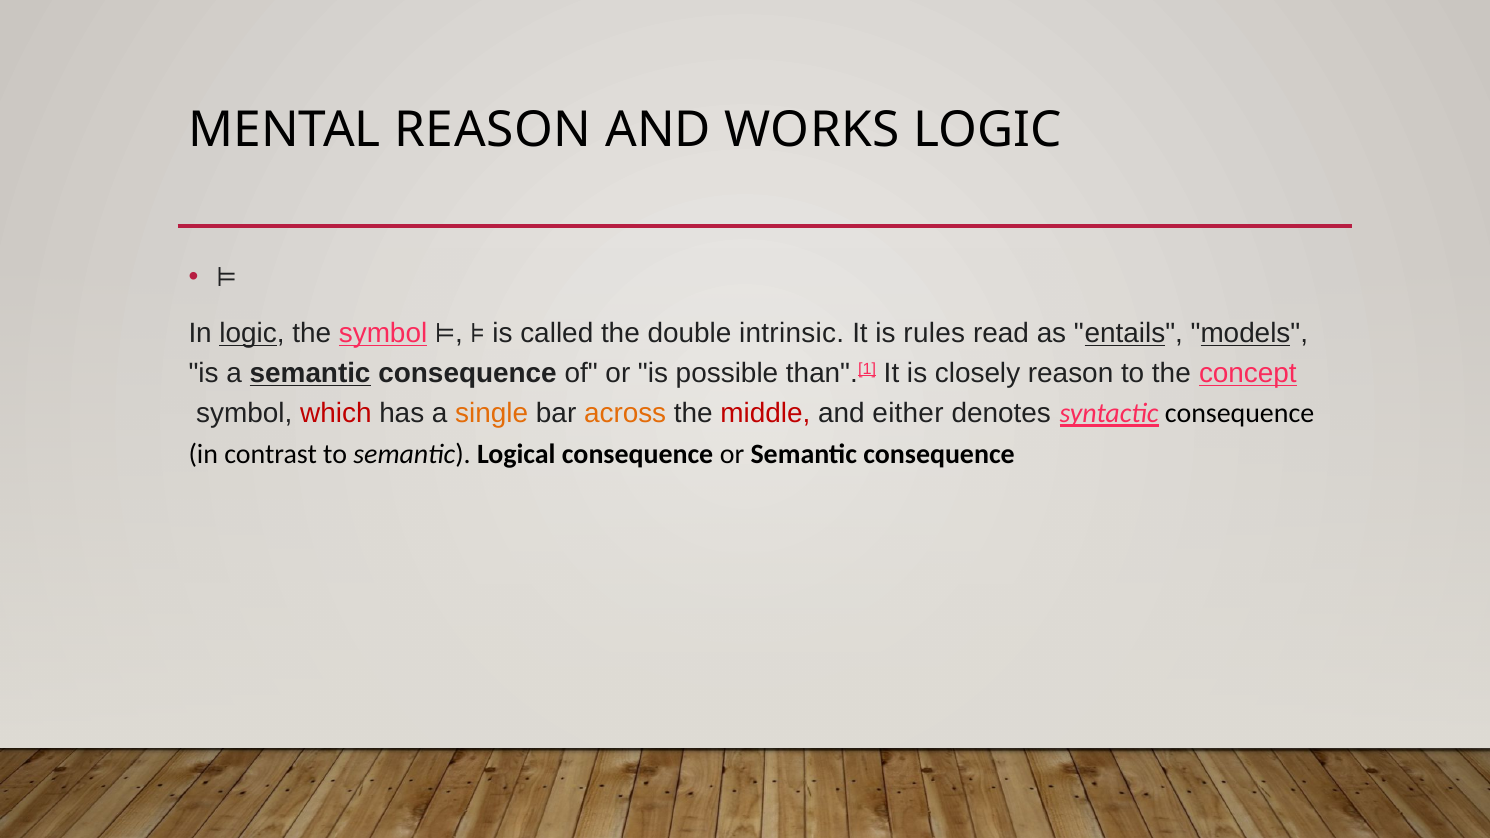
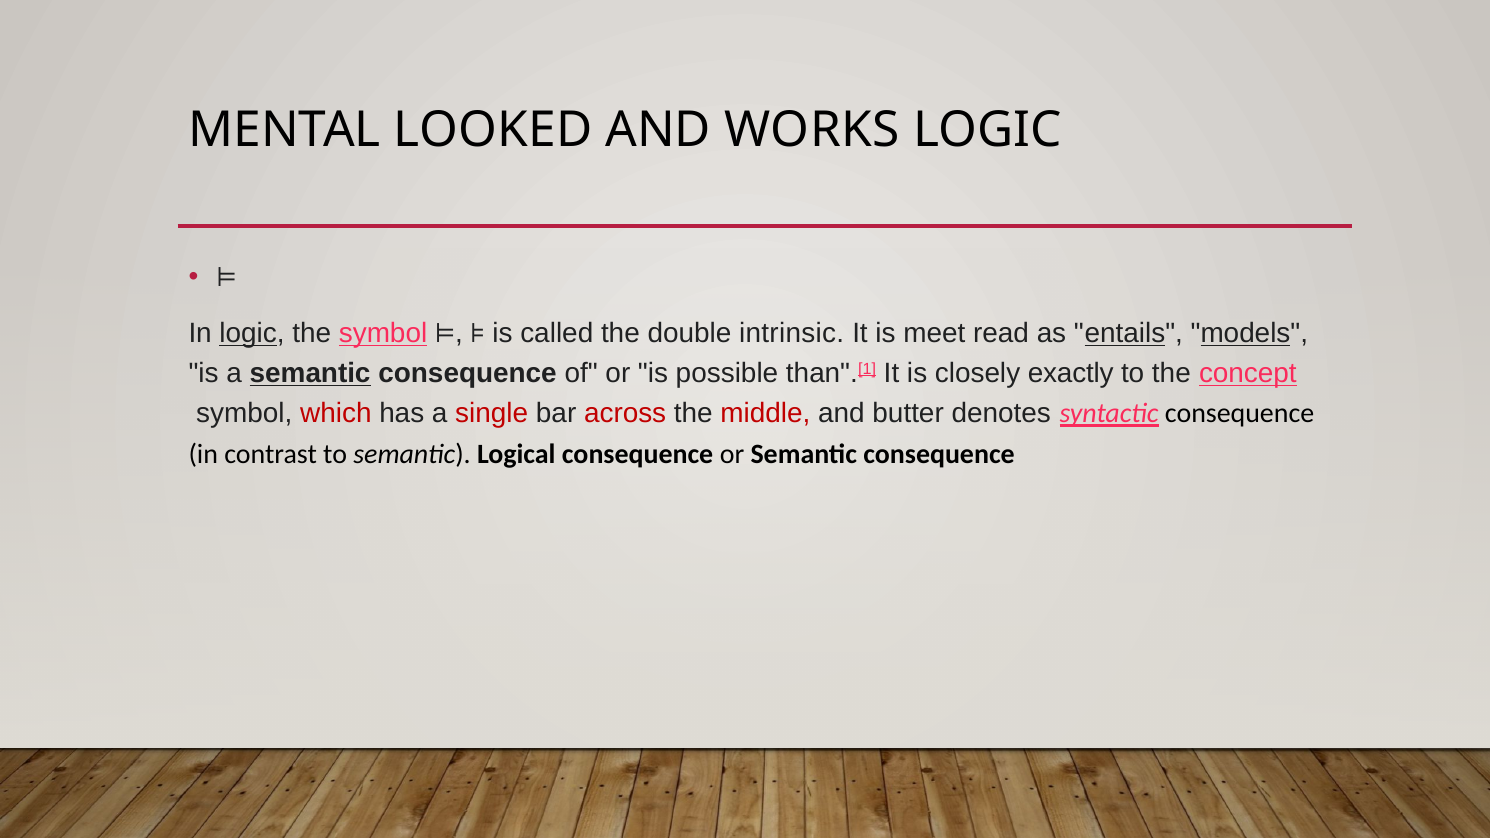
MENTAL REASON: REASON -> LOOKED (493, 130)
rules: rules -> meet (934, 333)
closely reason: reason -> exactly (1071, 373)
single colour: orange -> red (492, 414)
across colour: orange -> red (625, 414)
either: either -> butter (908, 414)
